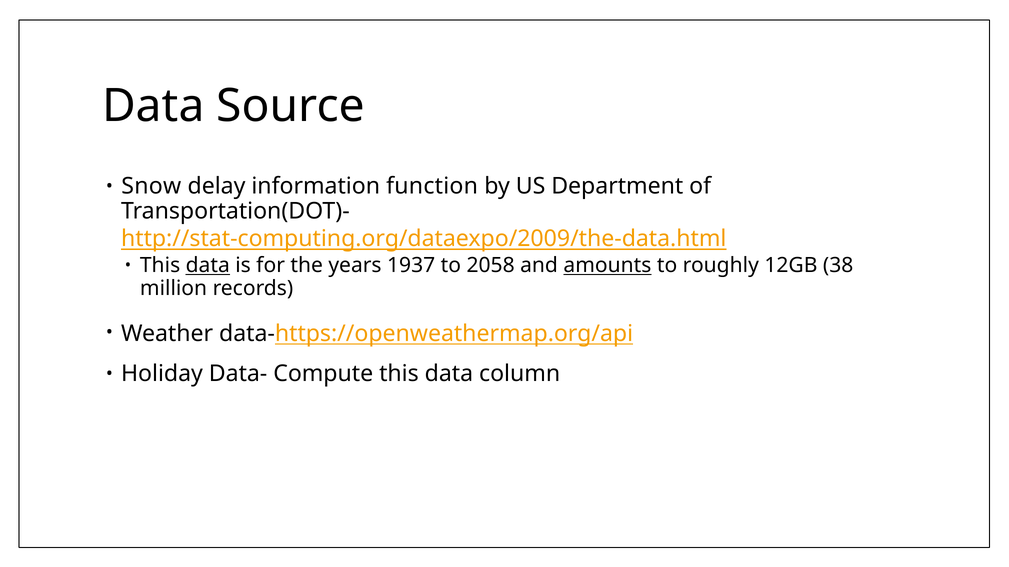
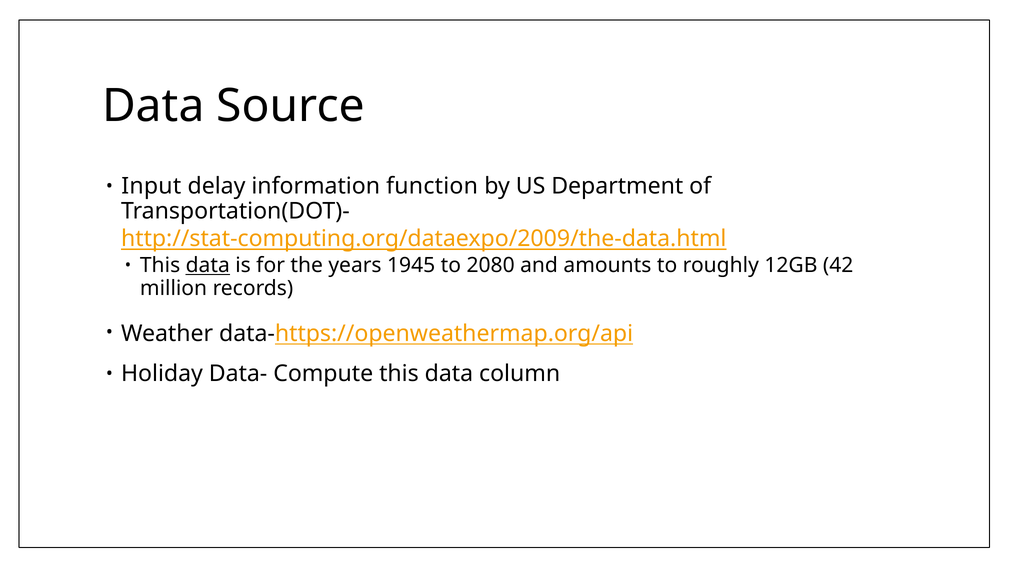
Snow: Snow -> Input (151, 186)
1937: 1937 -> 1945 (411, 266)
2058: 2058 -> 2080 (491, 266)
amounts underline: present -> none (607, 266)
38: 38 -> 42 (838, 266)
